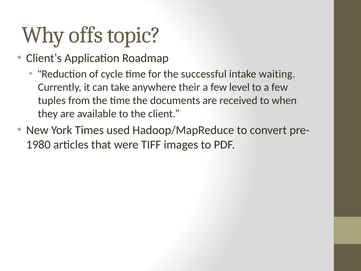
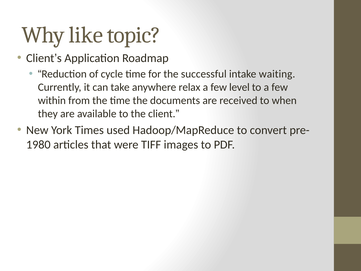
offs: offs -> like (86, 35)
their: their -> relax (190, 87)
tuples: tuples -> within (52, 100)
